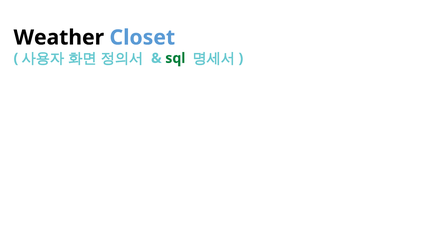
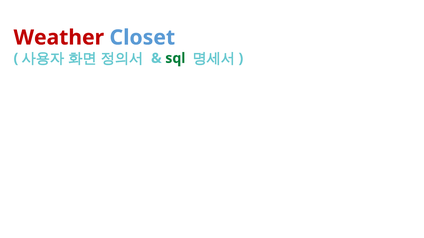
Weather colour: black -> red (59, 38)
